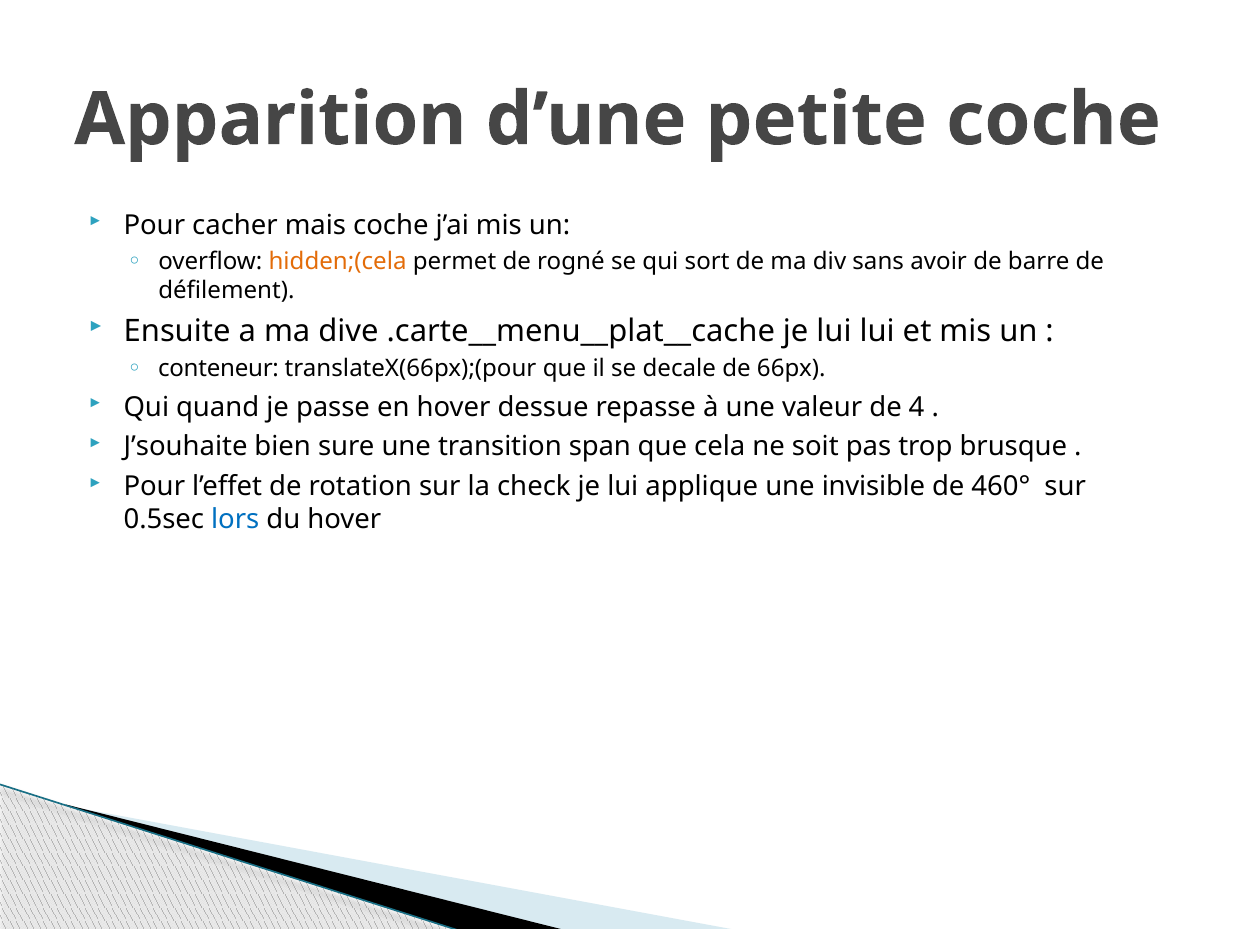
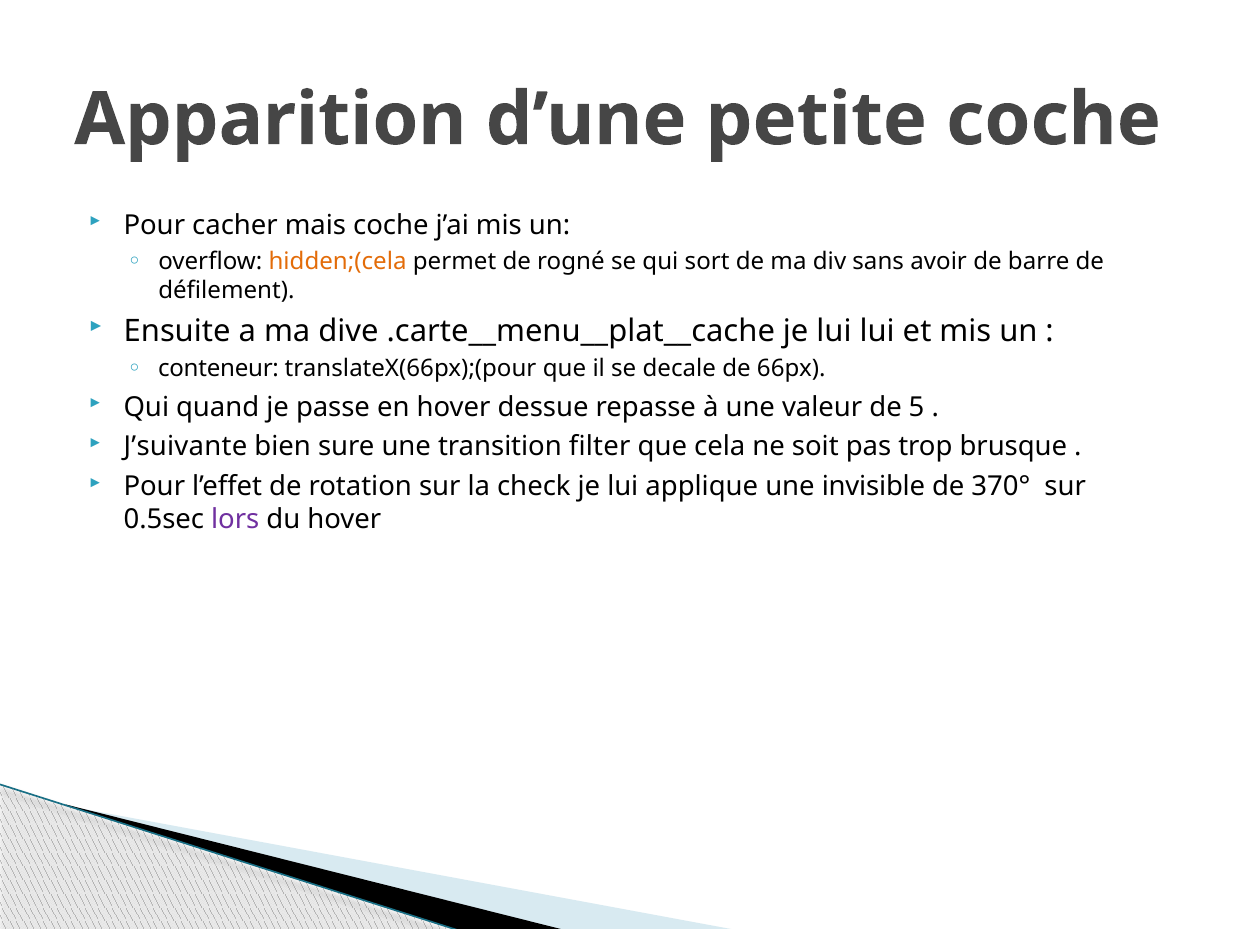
4: 4 -> 5 (917, 407)
J’souhaite: J’souhaite -> J’suivante (186, 447)
span: span -> filter (600, 447)
460°: 460° -> 370° (1001, 487)
lors colour: blue -> purple (235, 520)
